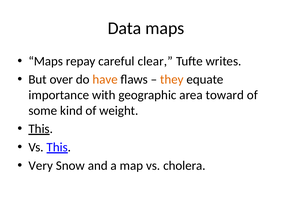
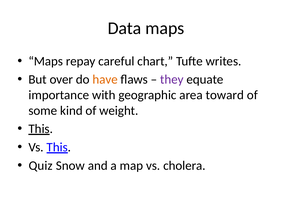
clear: clear -> chart (155, 61)
they colour: orange -> purple (172, 79)
Very: Very -> Quiz (41, 166)
